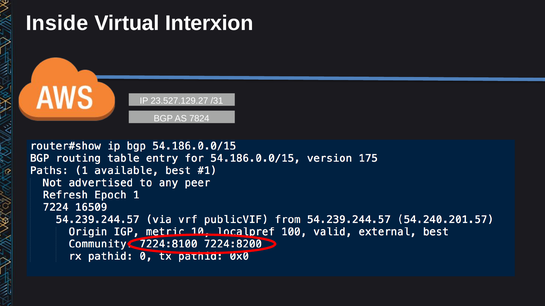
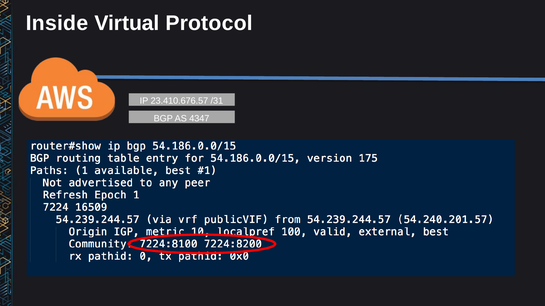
Interxion: Interxion -> Protocol (209, 23)
23.527.129.27: 23.527.129.27 -> 23.410.676.57 (179, 101)
7824: 7824 -> 4347 (199, 119)
